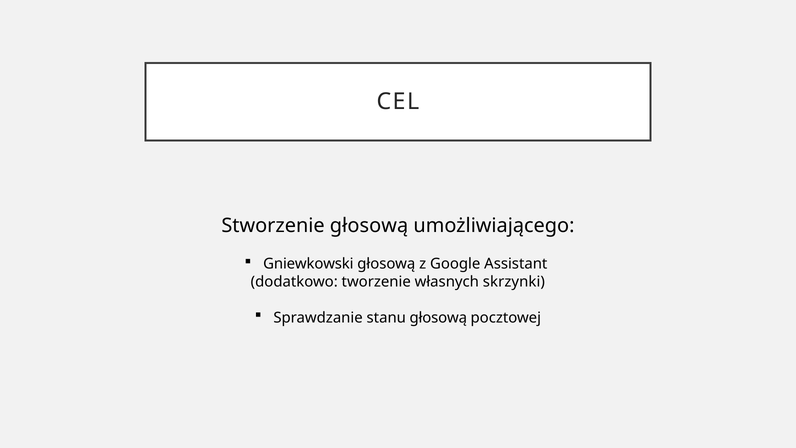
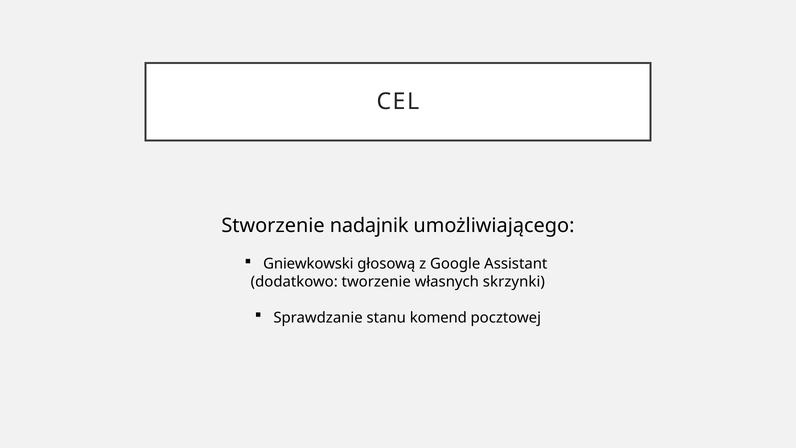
Stworzenie głosową: głosową -> nadajnik (369, 225)
stanu głosową: głosową -> komend (438, 318)
